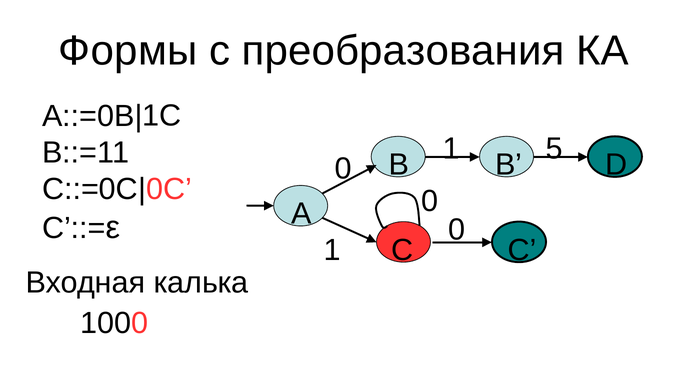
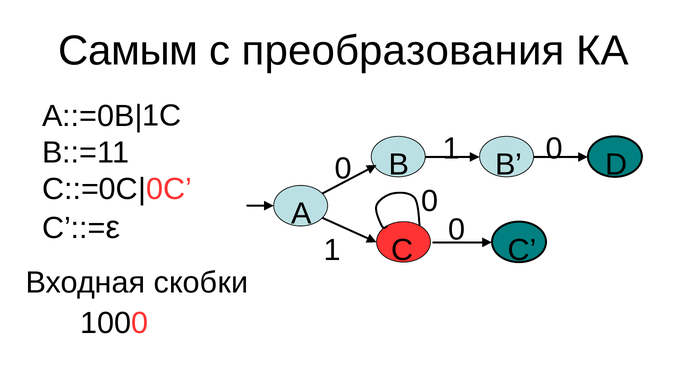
Формы: Формы -> Самым (128, 51)
1 5: 5 -> 0 (554, 148)
калька: калька -> скобки (201, 283)
